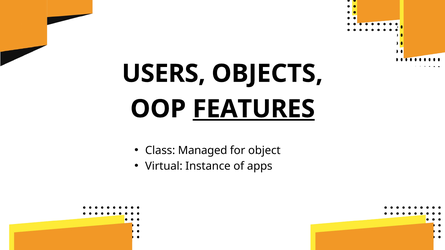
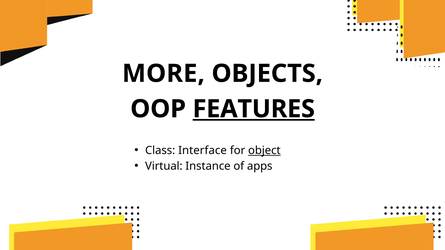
USERS: USERS -> MORE (163, 74)
Managed: Managed -> Interface (203, 151)
object underline: none -> present (264, 151)
